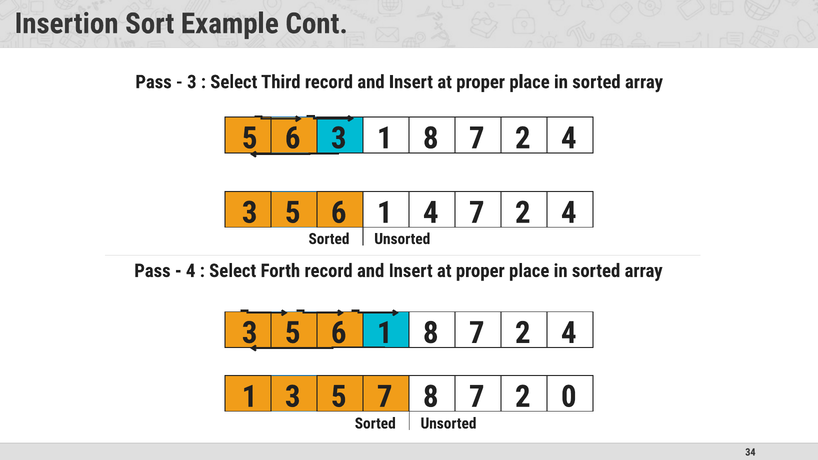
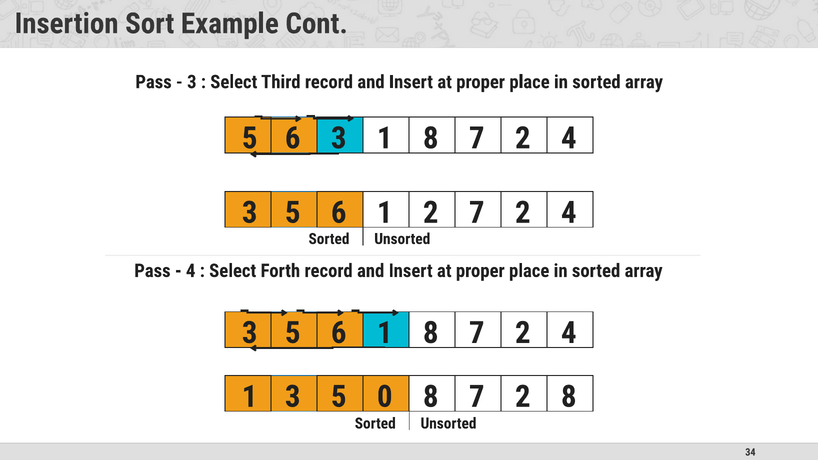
1 4: 4 -> 2 (431, 213)
5 7: 7 -> 0 (385, 397)
2 0: 0 -> 8 (569, 397)
